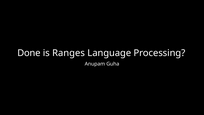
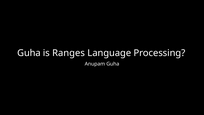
Done: Done -> Guha (29, 53)
